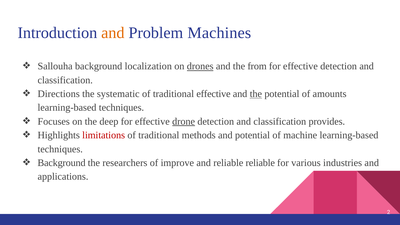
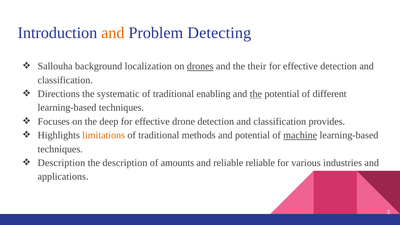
Machines: Machines -> Detecting (219, 33)
from: from -> their (257, 66)
traditional effective: effective -> enabling (213, 94)
amounts: amounts -> different (330, 94)
drone underline: present -> none (184, 121)
limitations colour: red -> orange (104, 135)
machine underline: none -> present (300, 135)
Background: Background -> Description (61, 163)
the researchers: researchers -> description (125, 163)
improve: improve -> amounts (177, 163)
